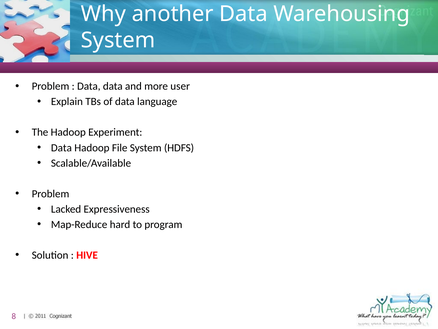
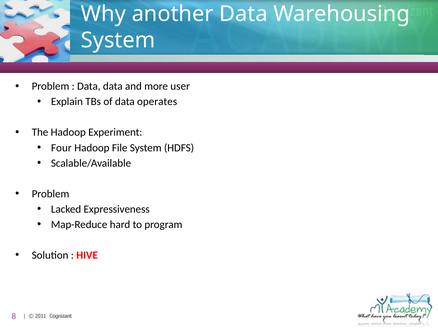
language: language -> operates (157, 102)
Data: Data -> Four (61, 147)
